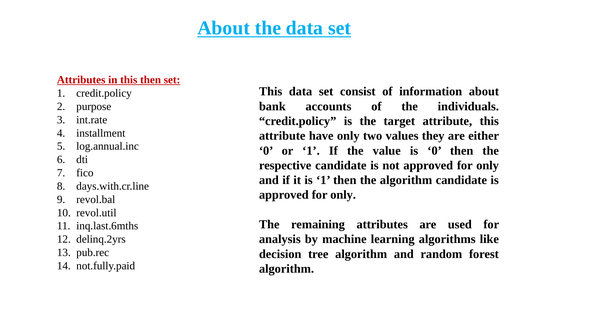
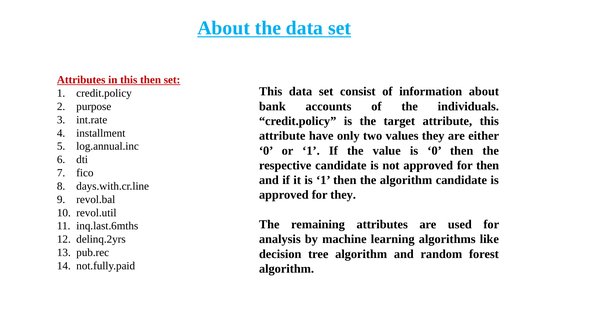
not approved for only: only -> then (488, 165)
only: only -> they (343, 195)
